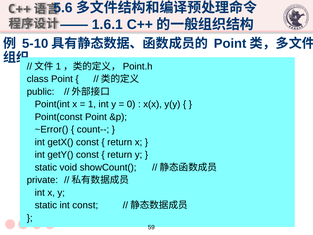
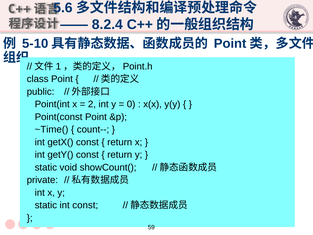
1.6.1: 1.6.1 -> 8.2.4 (107, 24)
1: 1 -> 2 (92, 104)
~Error(: ~Error( -> ~Time( (52, 129)
